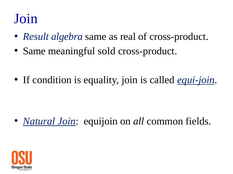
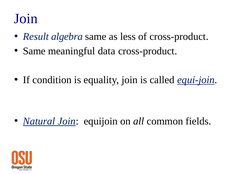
real: real -> less (128, 37)
sold: sold -> data (107, 51)
